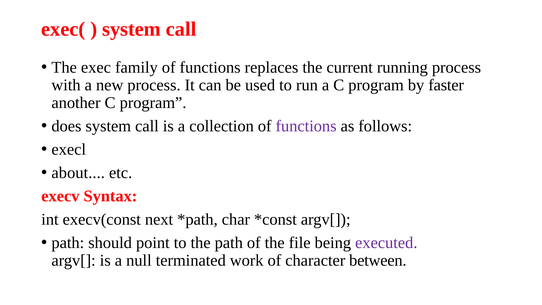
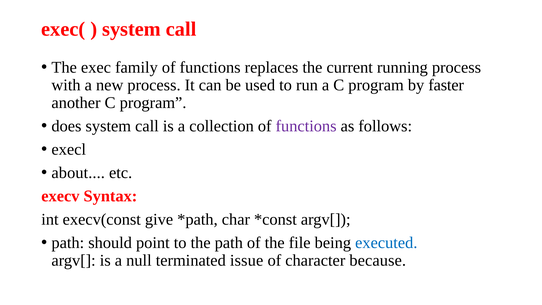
next: next -> give (159, 219)
executed colour: purple -> blue (386, 243)
work: work -> issue (247, 260)
between: between -> because (378, 260)
